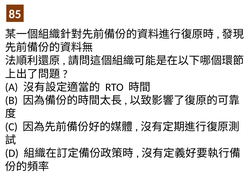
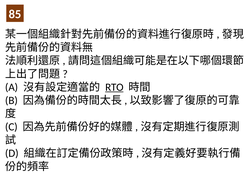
RTO underline: none -> present (114, 87)
